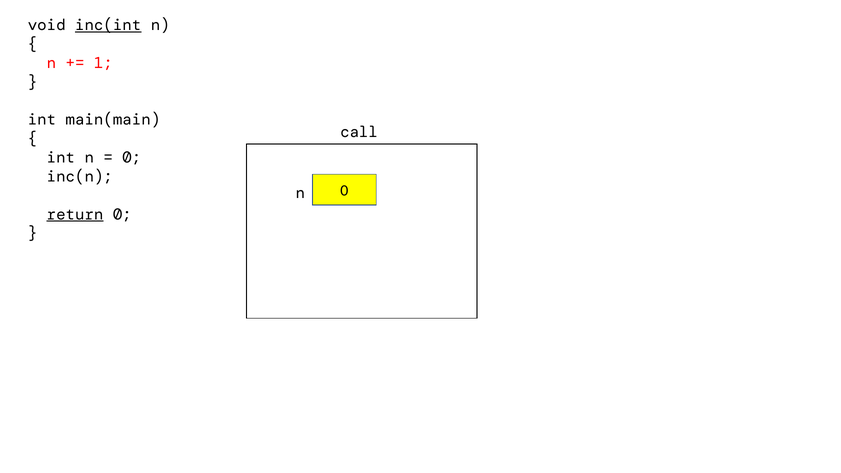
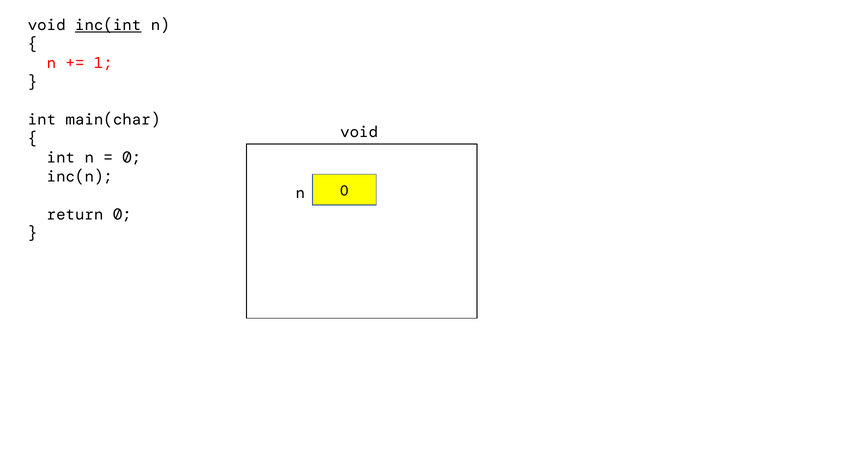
main(main: main(main -> main(char (113, 120)
call: call -> void (359, 132)
return underline: present -> none (75, 214)
